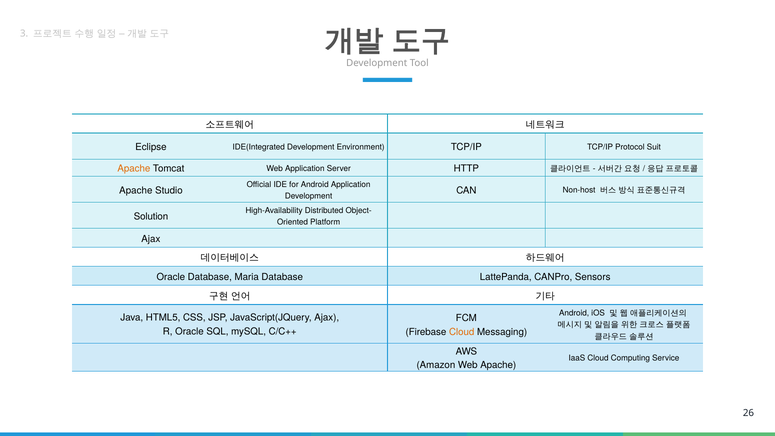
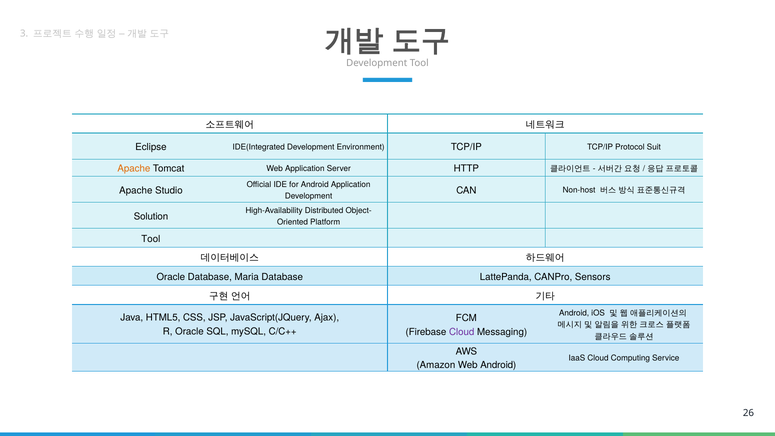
Ajax: Ajax -> Tool (151, 239)
Cloud colour: orange -> purple (462, 332)
Web Apache: Apache -> Android (498, 365)
